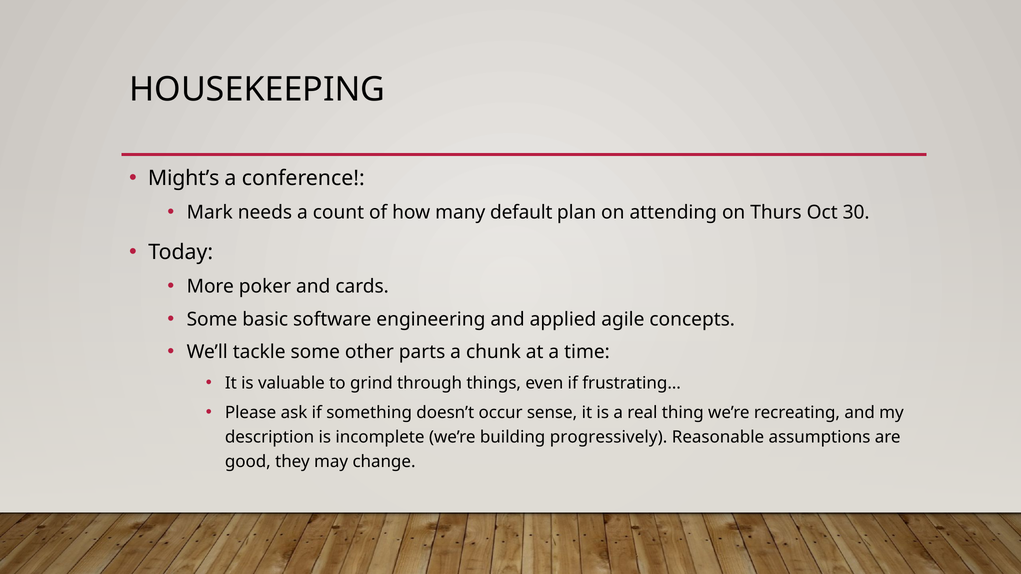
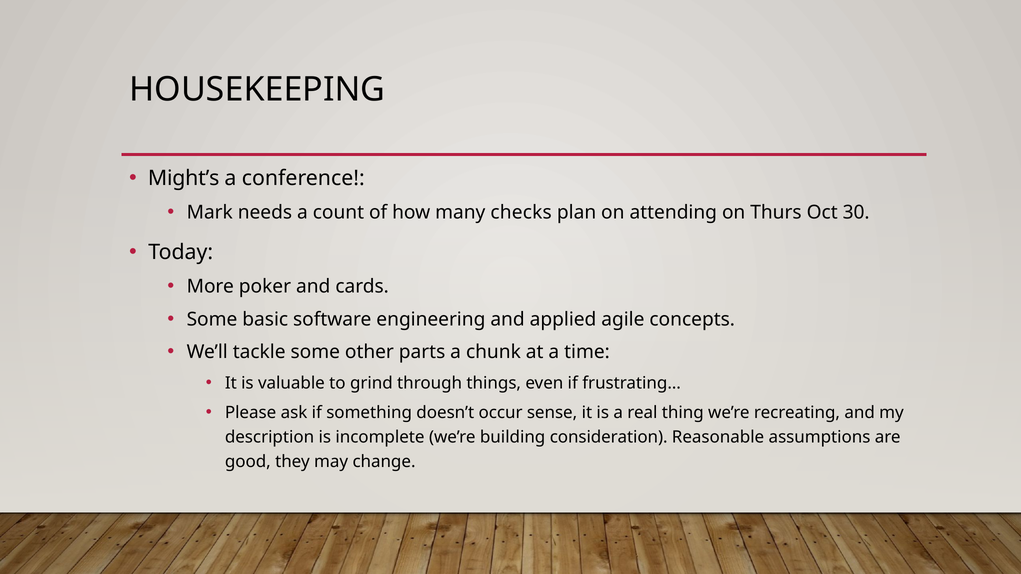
default: default -> checks (521, 212)
progressively: progressively -> consideration (609, 437)
